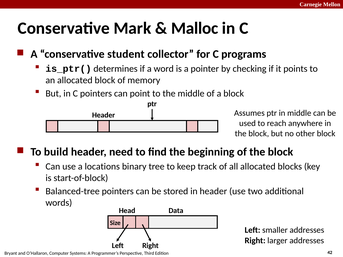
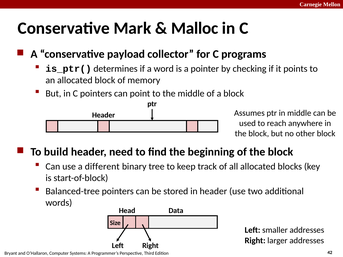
student: student -> payload (126, 54)
locations: locations -> different (102, 167)
